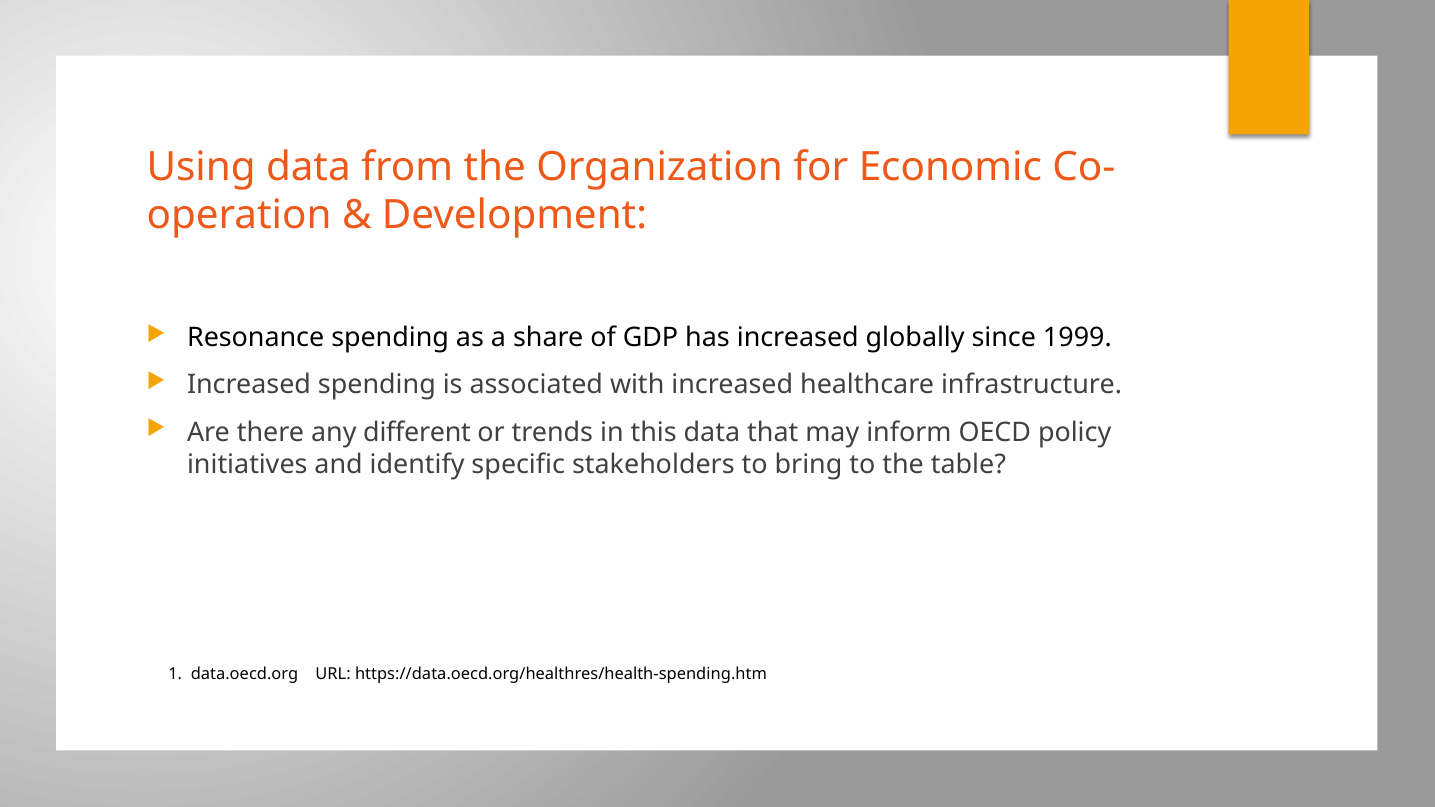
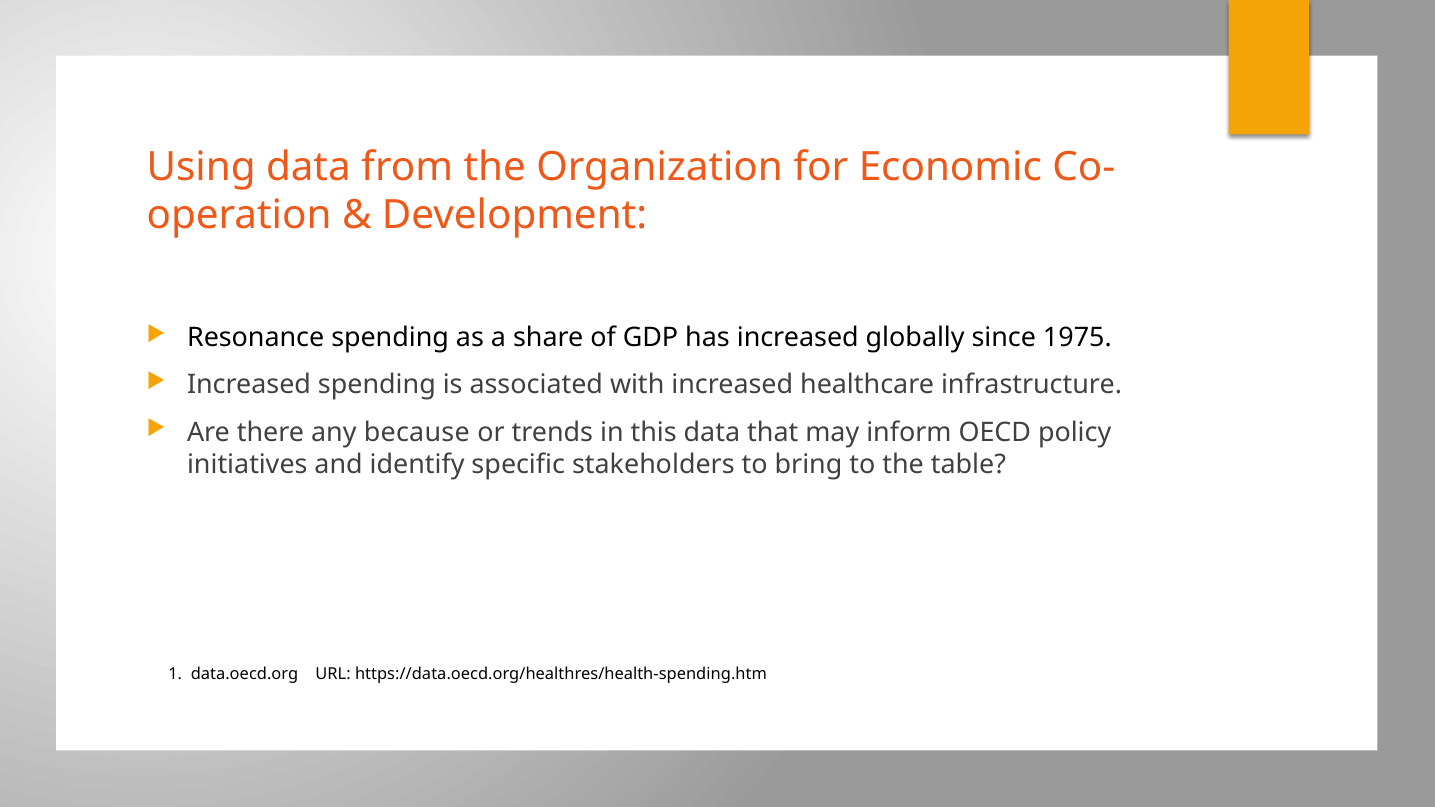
1999: 1999 -> 1975 (1077, 338)
different: different -> because (417, 432)
